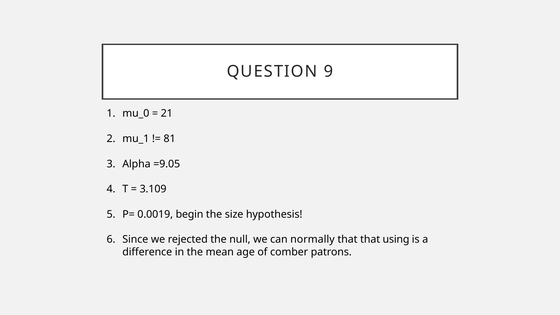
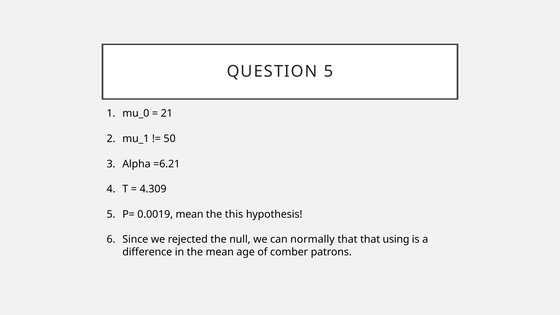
QUESTION 9: 9 -> 5 (328, 72)
81: 81 -> 50 (170, 139)
=9.05: =9.05 -> =6.21 (167, 164)
3.109: 3.109 -> 4.309 (153, 189)
0.0019 begin: begin -> mean (190, 214)
size: size -> this (234, 214)
